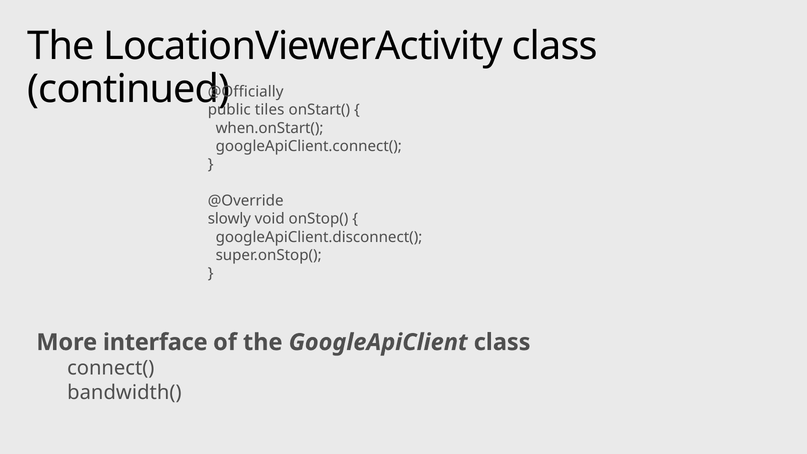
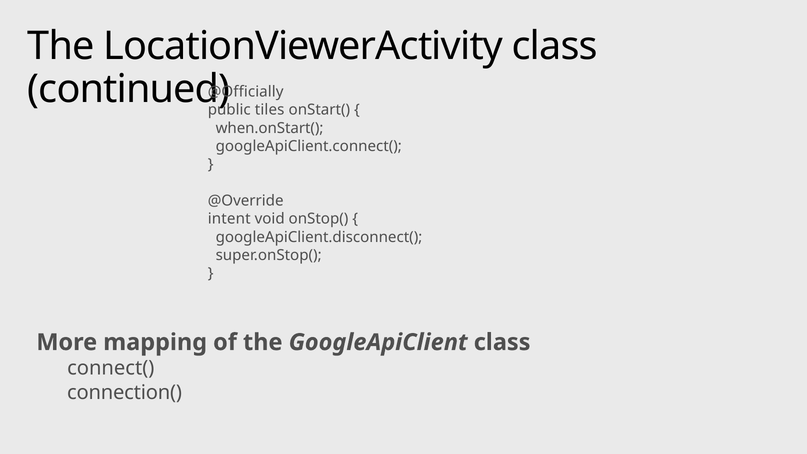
slowly: slowly -> intent (229, 219)
interface: interface -> mapping (155, 342)
bandwidth(: bandwidth( -> connection( (125, 392)
